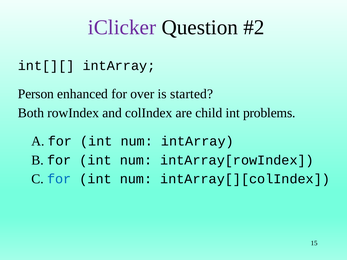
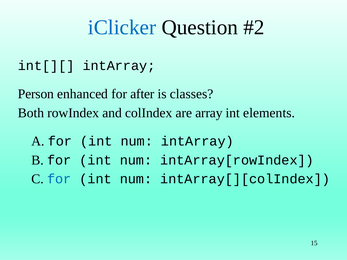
iClicker colour: purple -> blue (122, 27)
over: over -> after (142, 94)
started: started -> classes (192, 94)
child: child -> array (209, 113)
problems: problems -> elements (269, 113)
